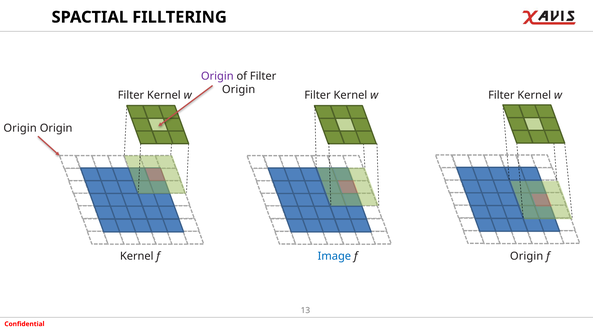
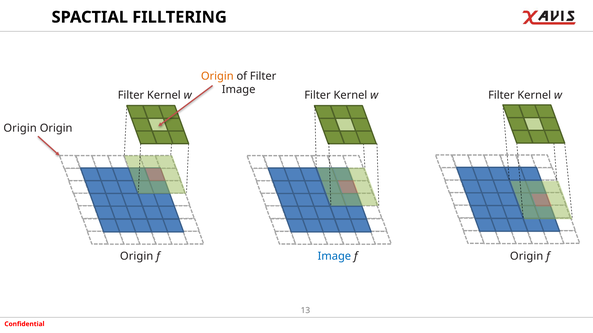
Origin colour: purple -> orange (217, 76)
Origin: Origin -> Image (239, 90)
Kernel: Kernel -> Origin (137, 257)
